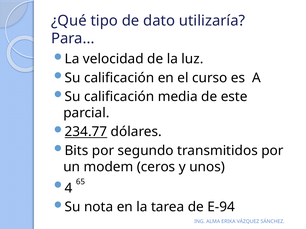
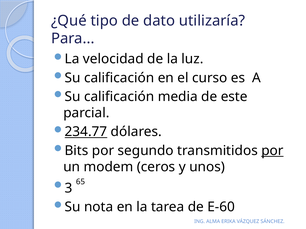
por underline: none -> present (272, 151)
4: 4 -> 3 (69, 189)
E-94: E-94 -> E-60 (221, 207)
